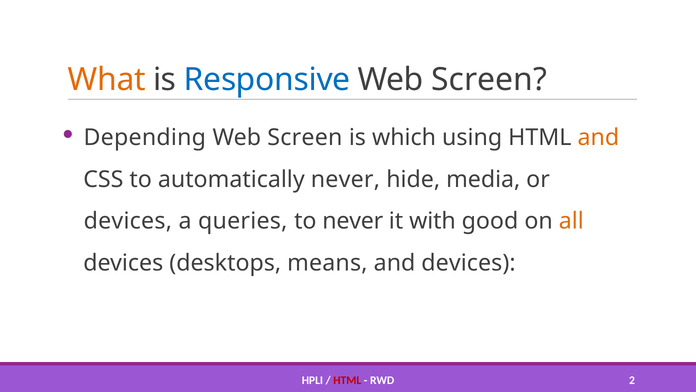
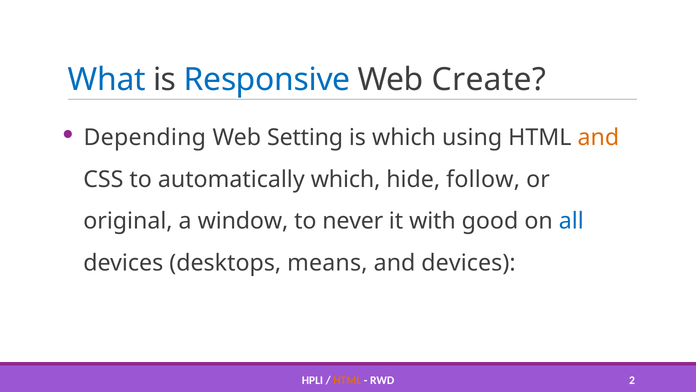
What colour: orange -> blue (107, 80)
Screen: Screen -> Create (489, 80)
Screen: Screen -> Setting (305, 137)
automatically never: never -> which (346, 179)
media: media -> follow (483, 179)
devices: devices -> original (128, 221)
queries: queries -> window (243, 221)
all colour: orange -> blue (571, 221)
HTML colour: red -> orange (347, 380)
